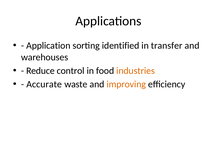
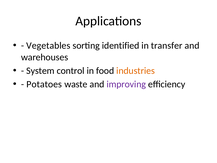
Application: Application -> Vegetables (48, 46)
Reduce: Reduce -> System (40, 71)
Accurate: Accurate -> Potatoes (44, 84)
improving colour: orange -> purple (126, 84)
